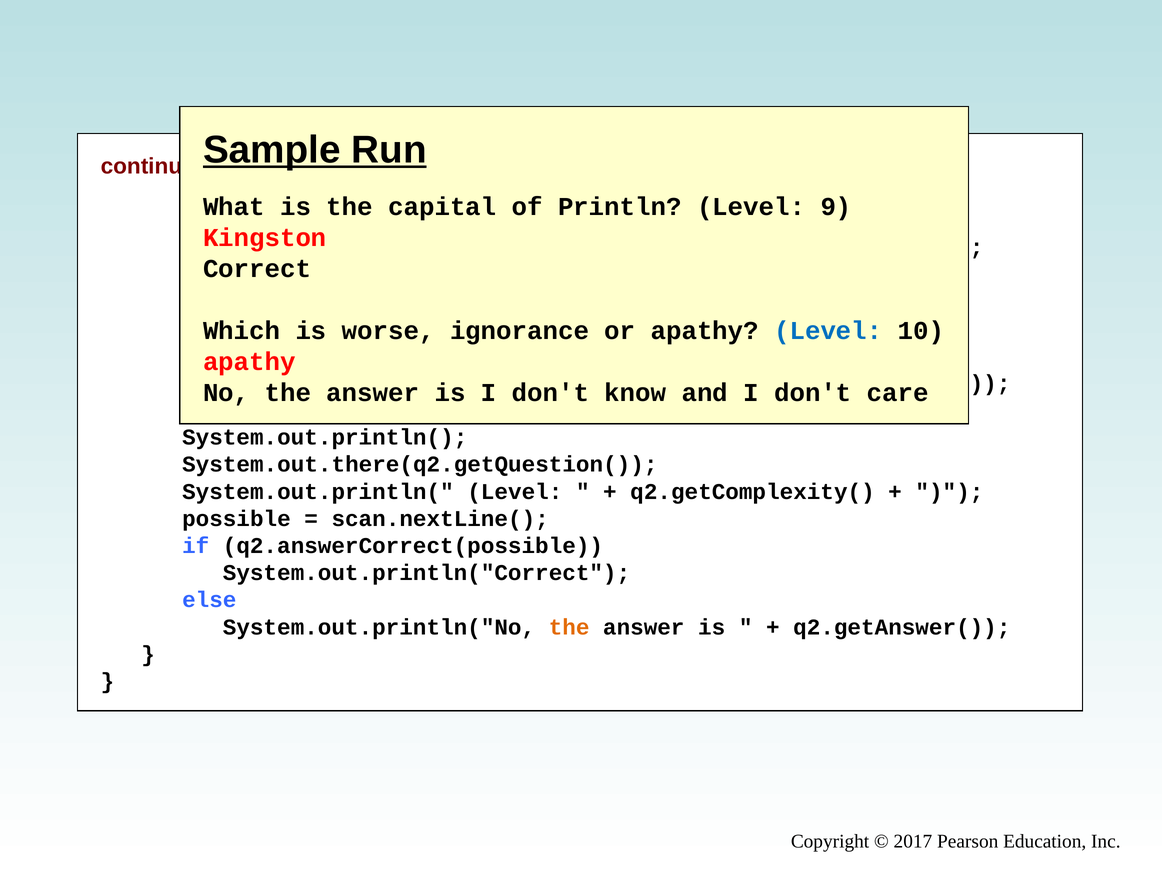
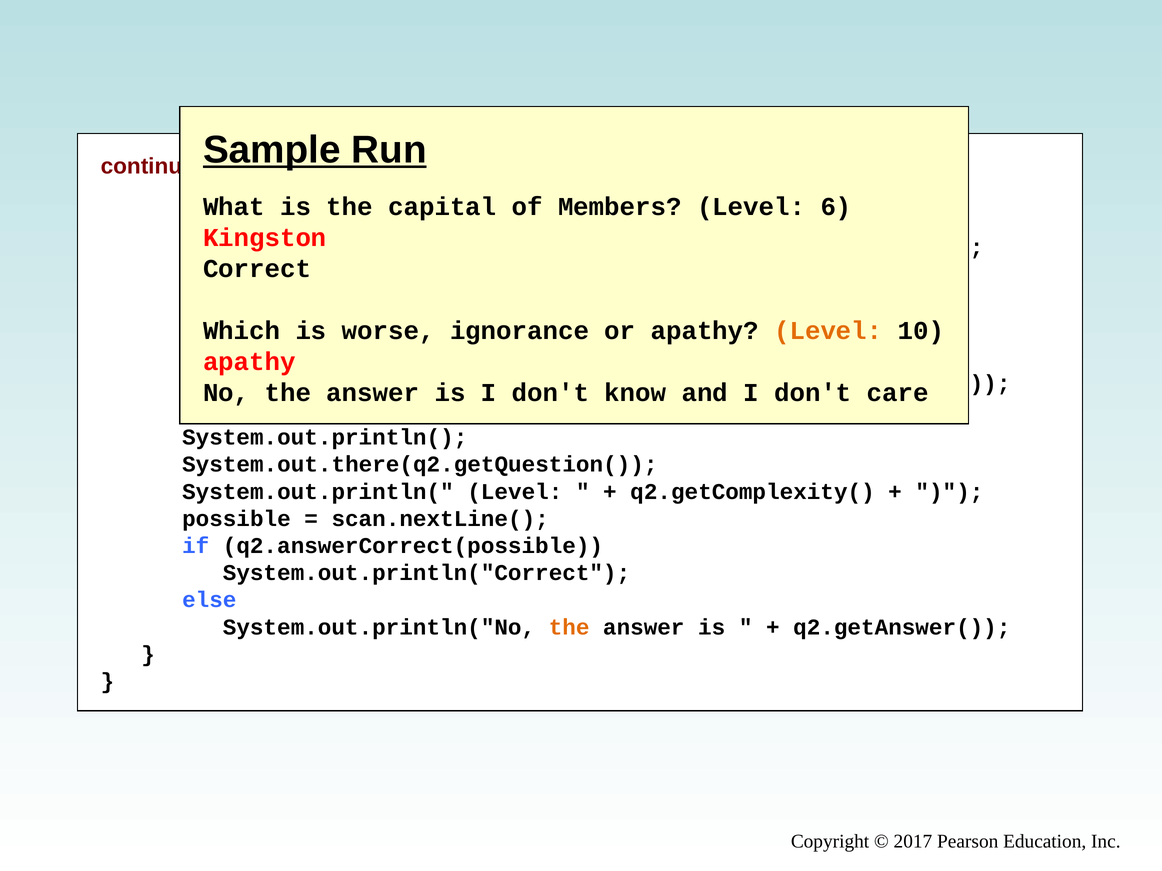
Println: Println -> Members (620, 207)
9: 9 -> 6 (836, 207)
Level colour: blue -> orange (828, 331)
